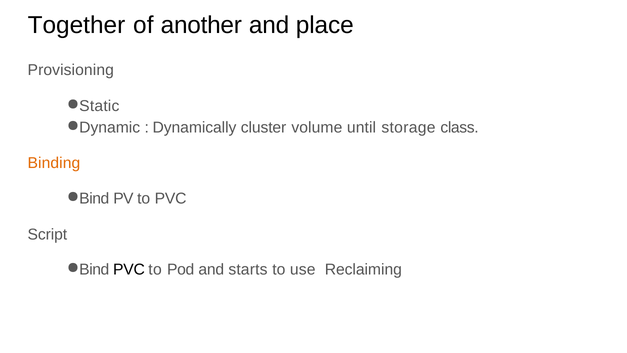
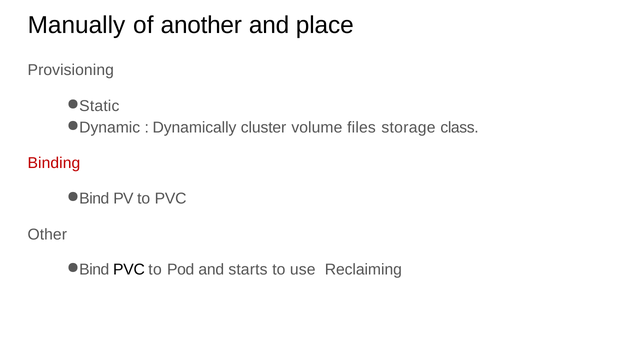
Together: Together -> Manually (76, 25)
until: until -> files (361, 127)
Binding colour: orange -> red (54, 163)
Script: Script -> Other (47, 234)
